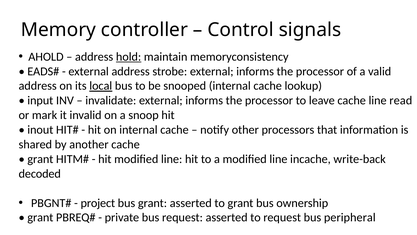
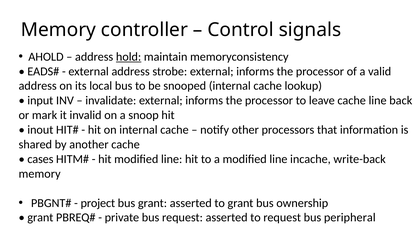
local underline: present -> none (101, 86)
read: read -> back (401, 100)
grant: grant -> cases (40, 159)
decoded: decoded -> memory (40, 173)
